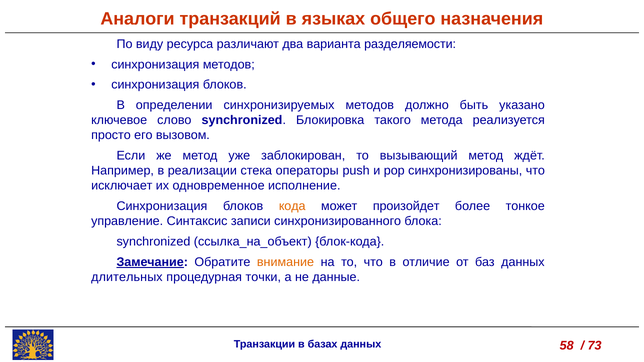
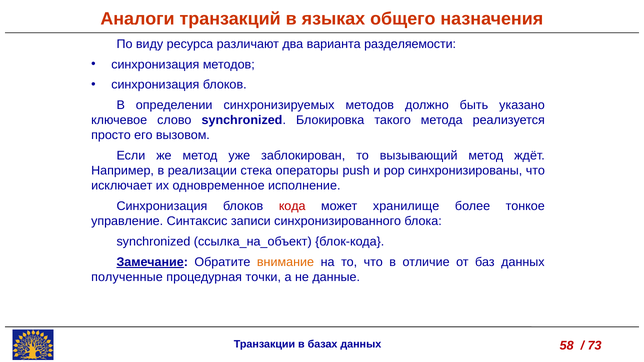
кода colour: orange -> red (292, 206)
произойдет: произойдет -> хранилище (406, 206)
длительных: длительных -> полученные (127, 277)
